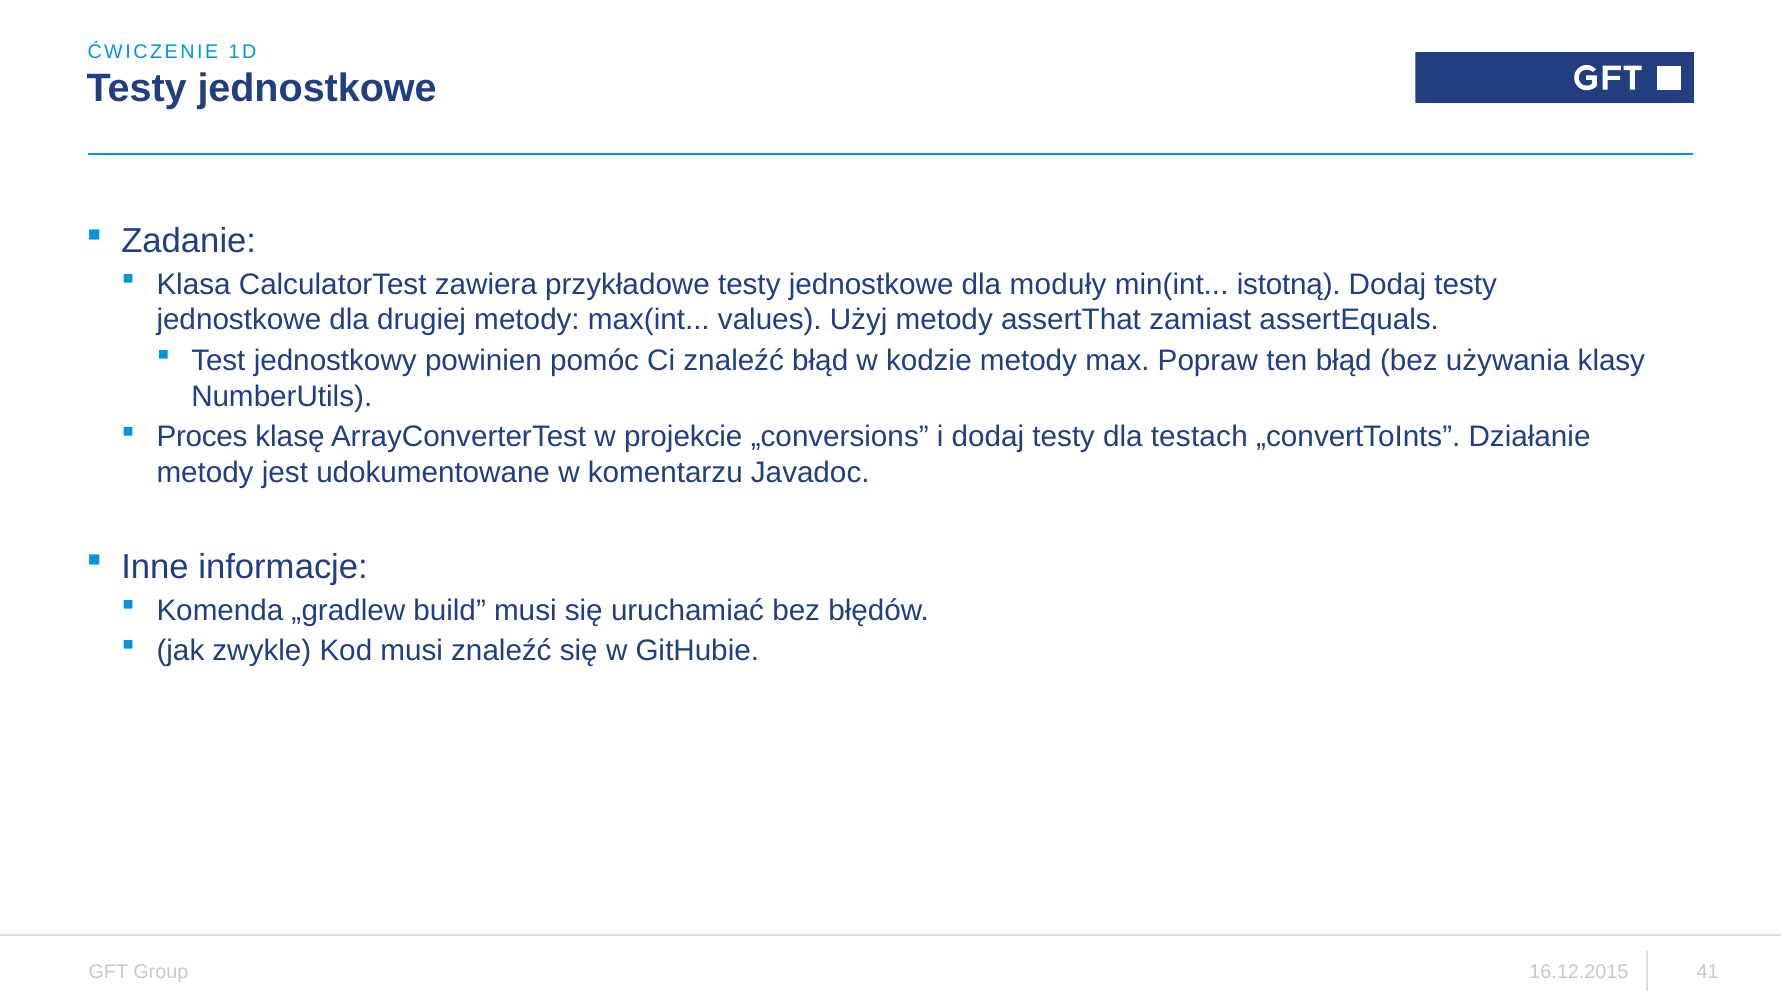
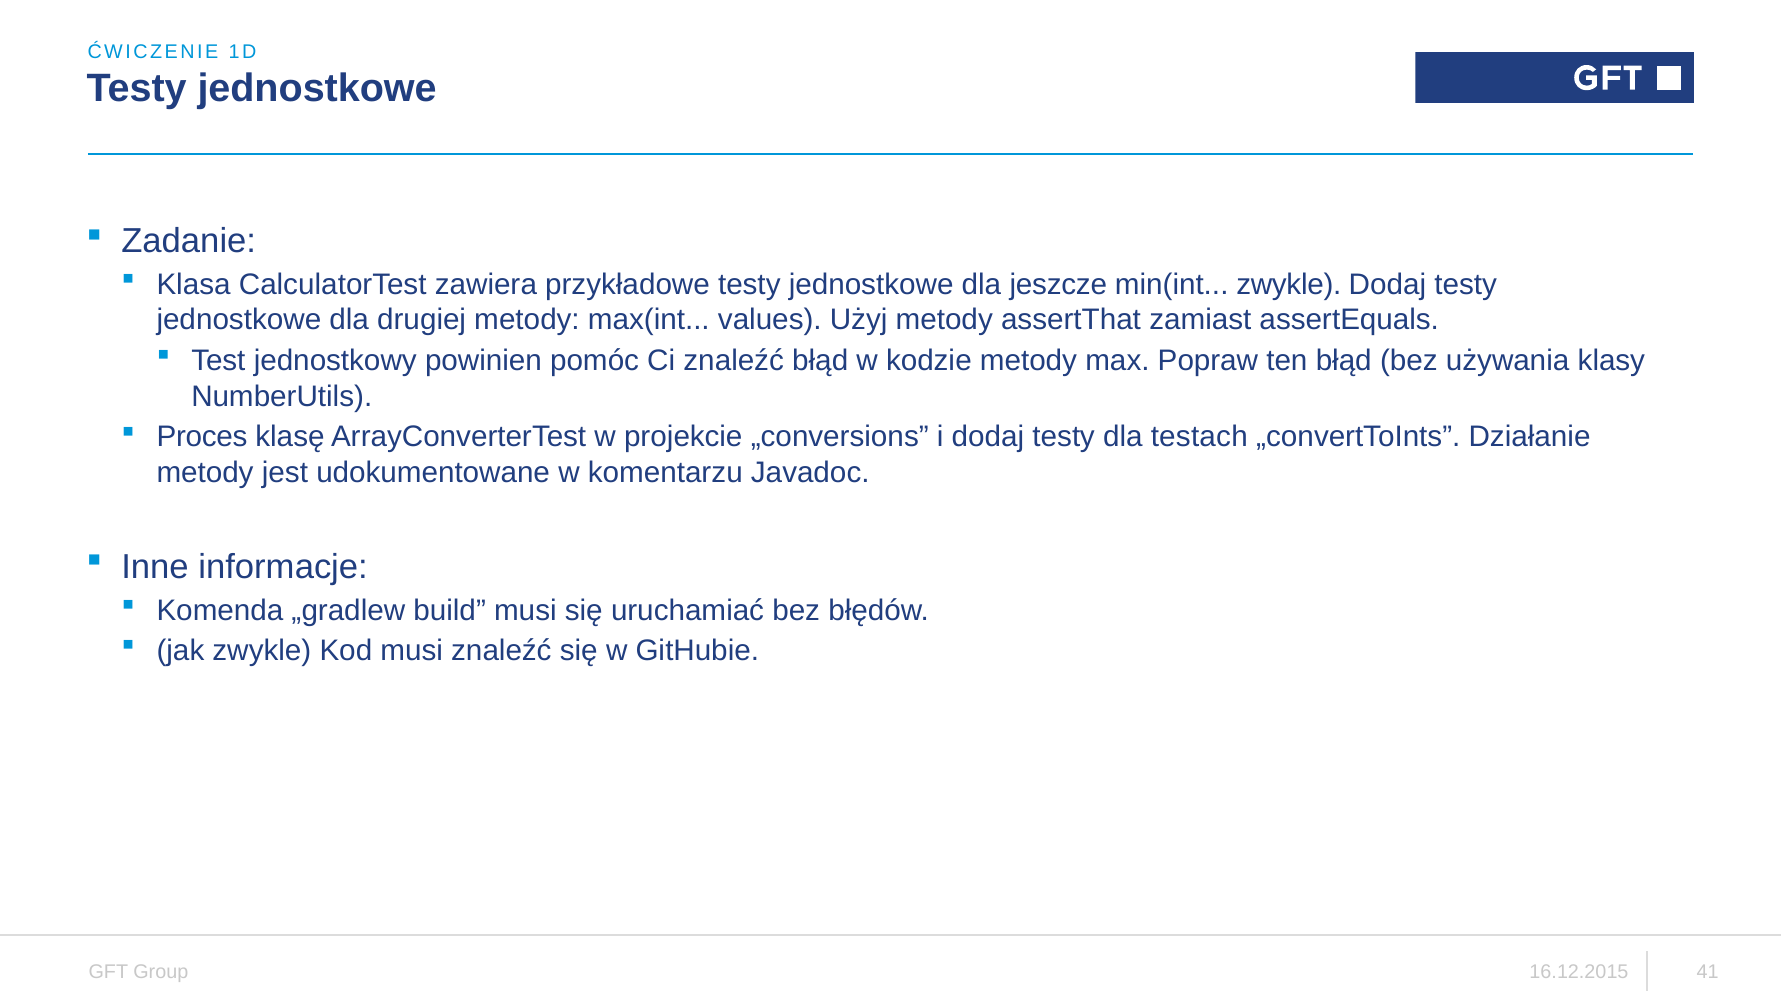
moduły: moduły -> jeszcze (1058, 284)
min(int istotną: istotną -> zwykle (1289, 284)
